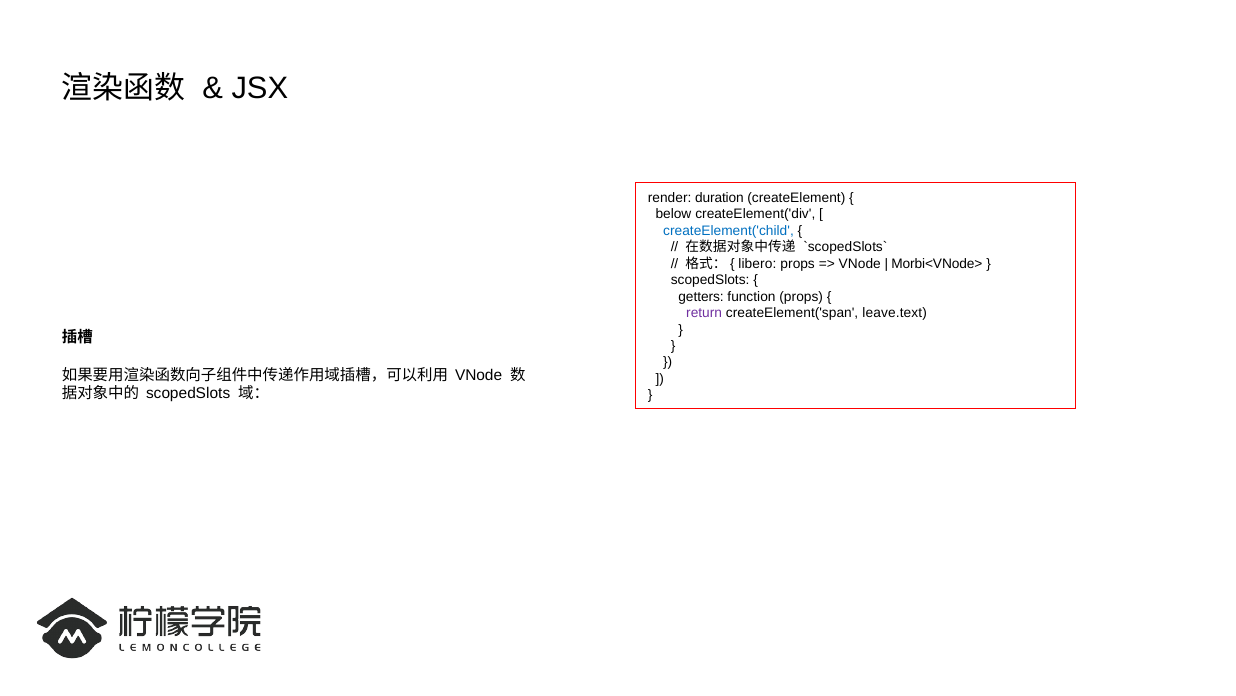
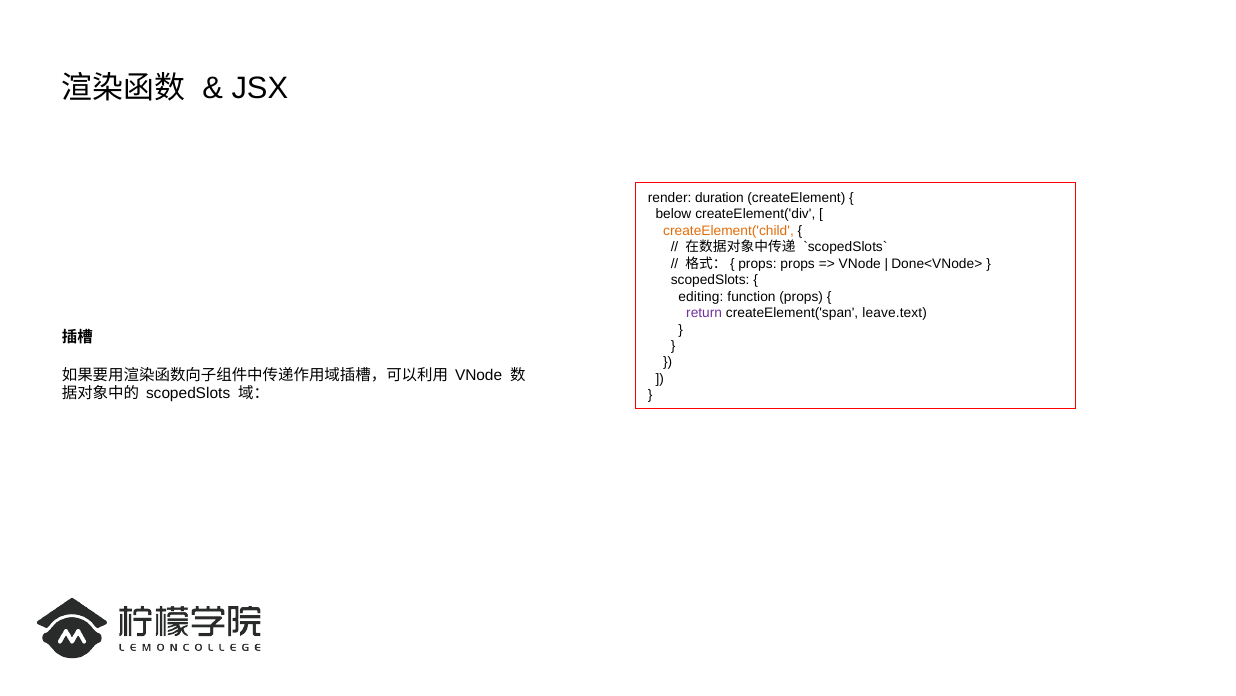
createElement('child colour: blue -> orange (728, 231)
libero: libero -> props (757, 263)
Morbi<VNode>: Morbi<VNode> -> Done<VNode> (937, 263)
getters: getters -> editing (701, 296)
